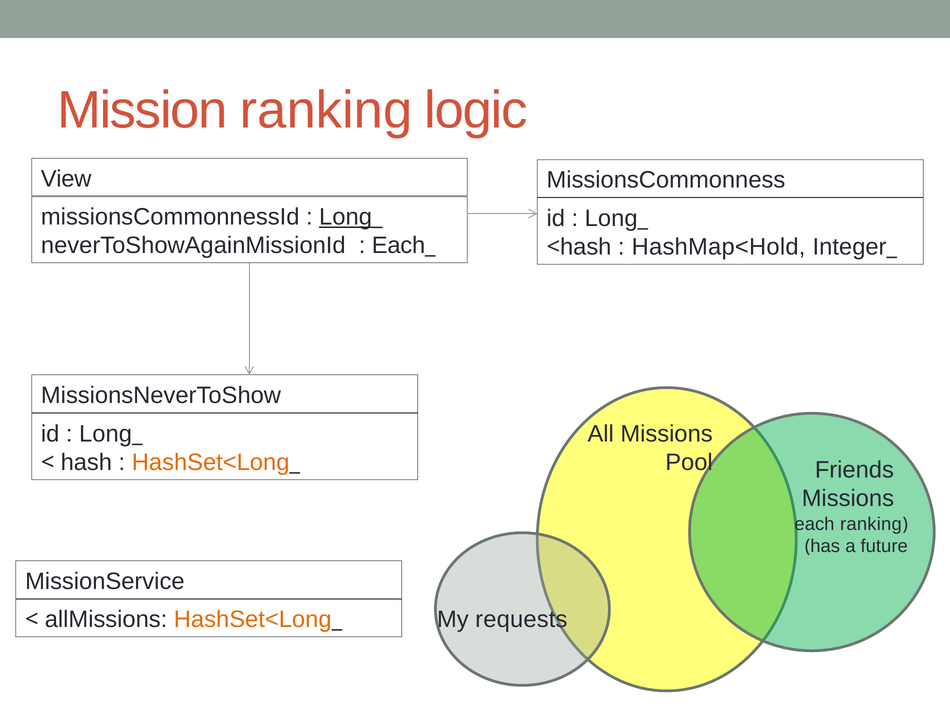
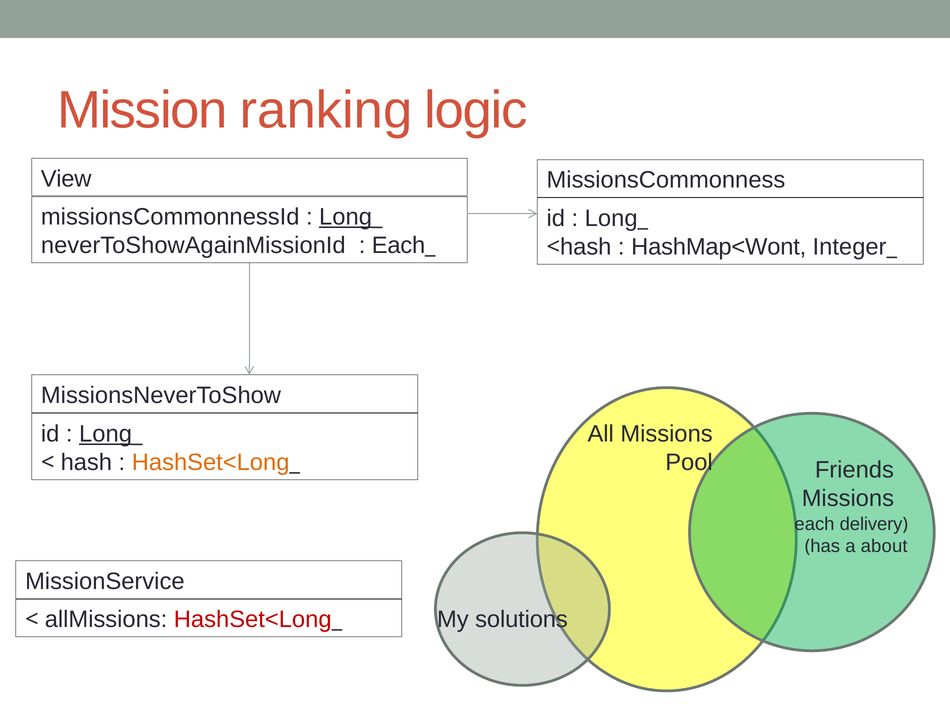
HashMap<Hold: HashMap<Hold -> HashMap<Wont (719, 247)
Long underline: none -> present (106, 434)
each ranking: ranking -> delivery (871, 524)
future: future -> about (884, 547)
HashSet<Long colour: orange -> red (253, 620)
requests: requests -> solutions (522, 620)
